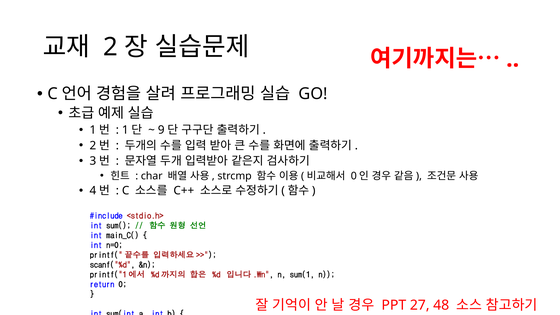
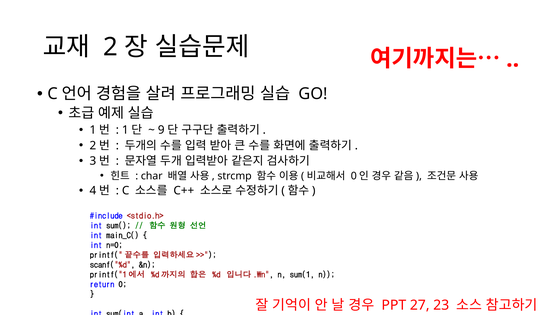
48: 48 -> 23 (441, 305)
